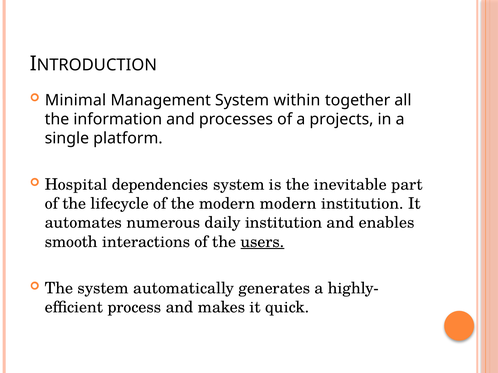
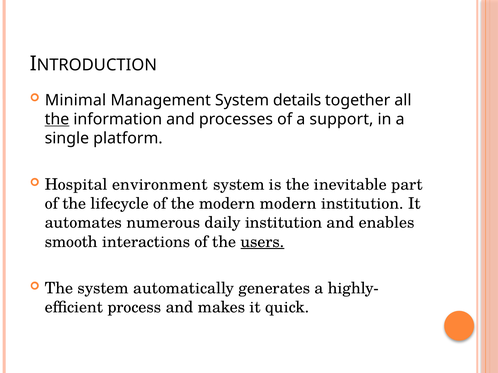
within: within -> details (297, 100)
the underline: none -> present (57, 119)
projects: projects -> support (341, 119)
dependencies: dependencies -> environment (160, 185)
